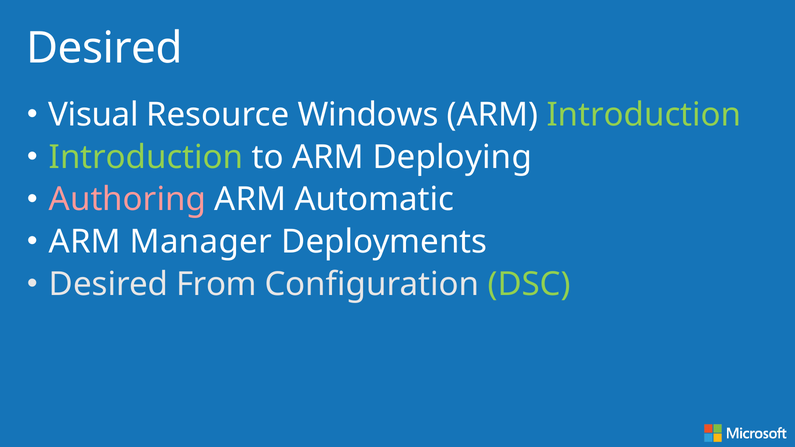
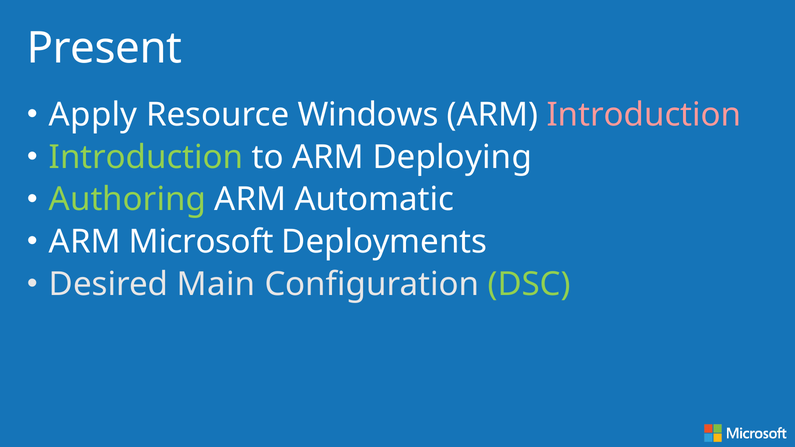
Desired: Desired -> Present (104, 48)
Visual: Visual -> Apply (93, 115)
Introduction colour: light green -> pink (644, 115)
Authoring colour: pink -> light green (127, 200)
Manager: Manager -> Microsoft (201, 242)
From: From -> Main (216, 284)
